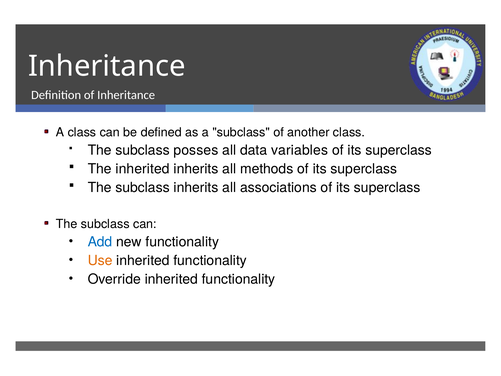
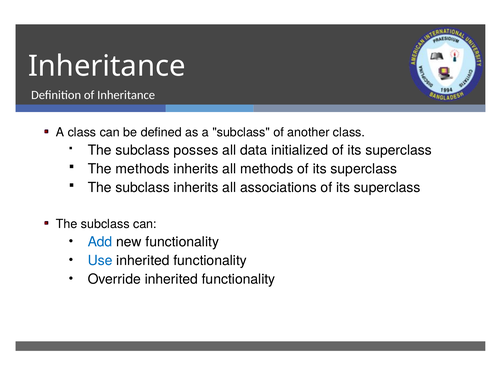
variables: variables -> initialized (300, 150)
The inherited: inherited -> methods (143, 169)
Use colour: orange -> blue (100, 260)
